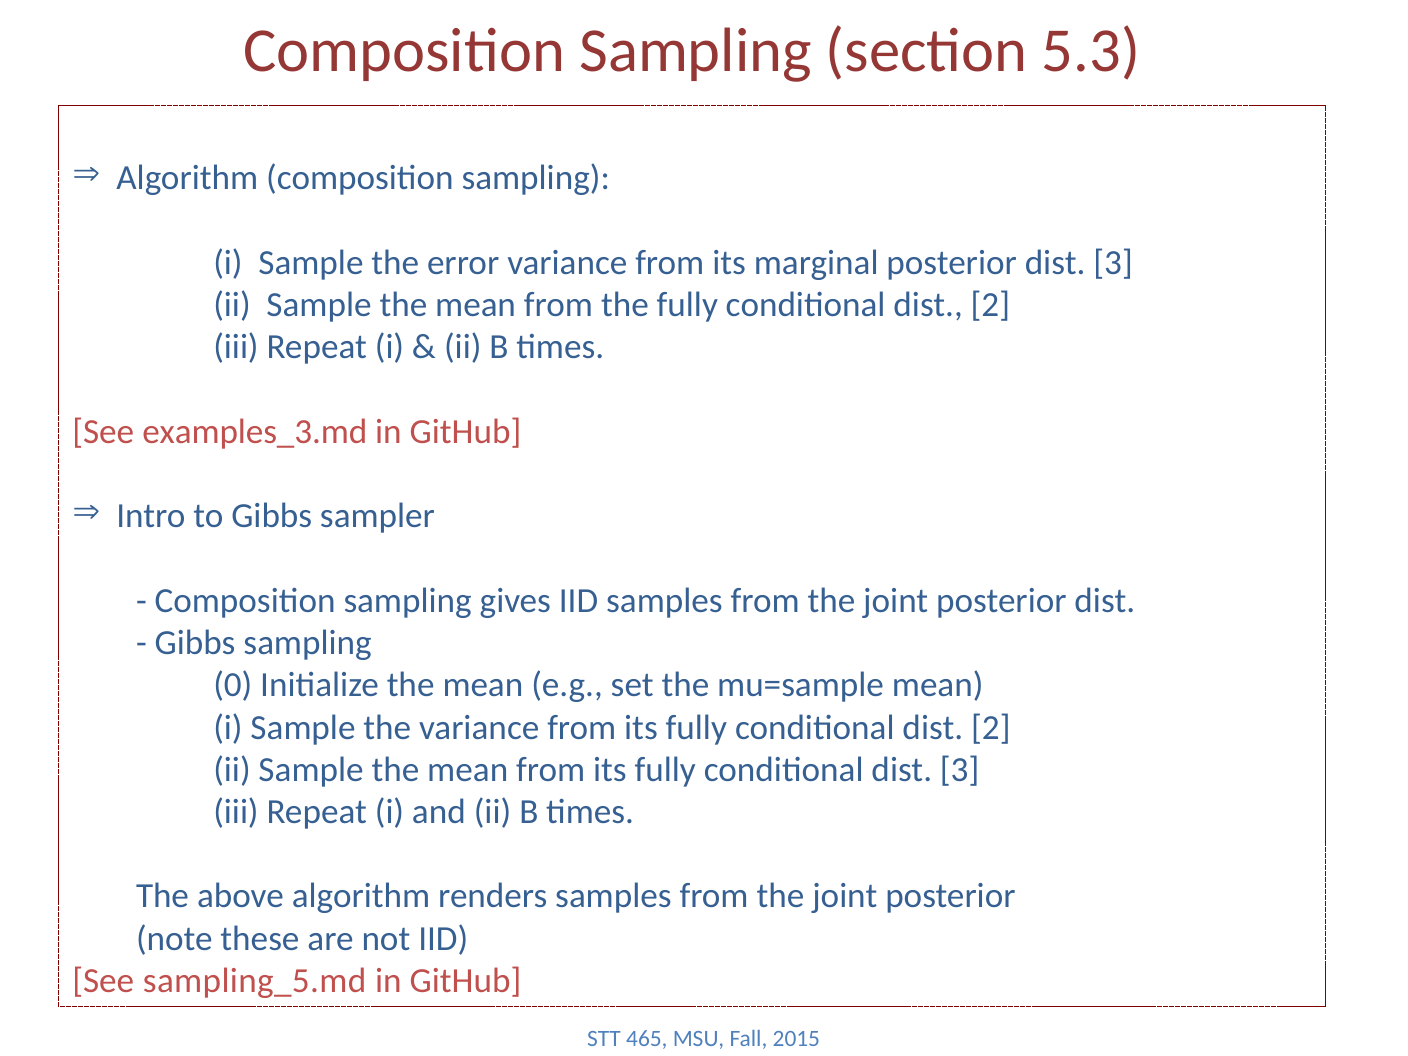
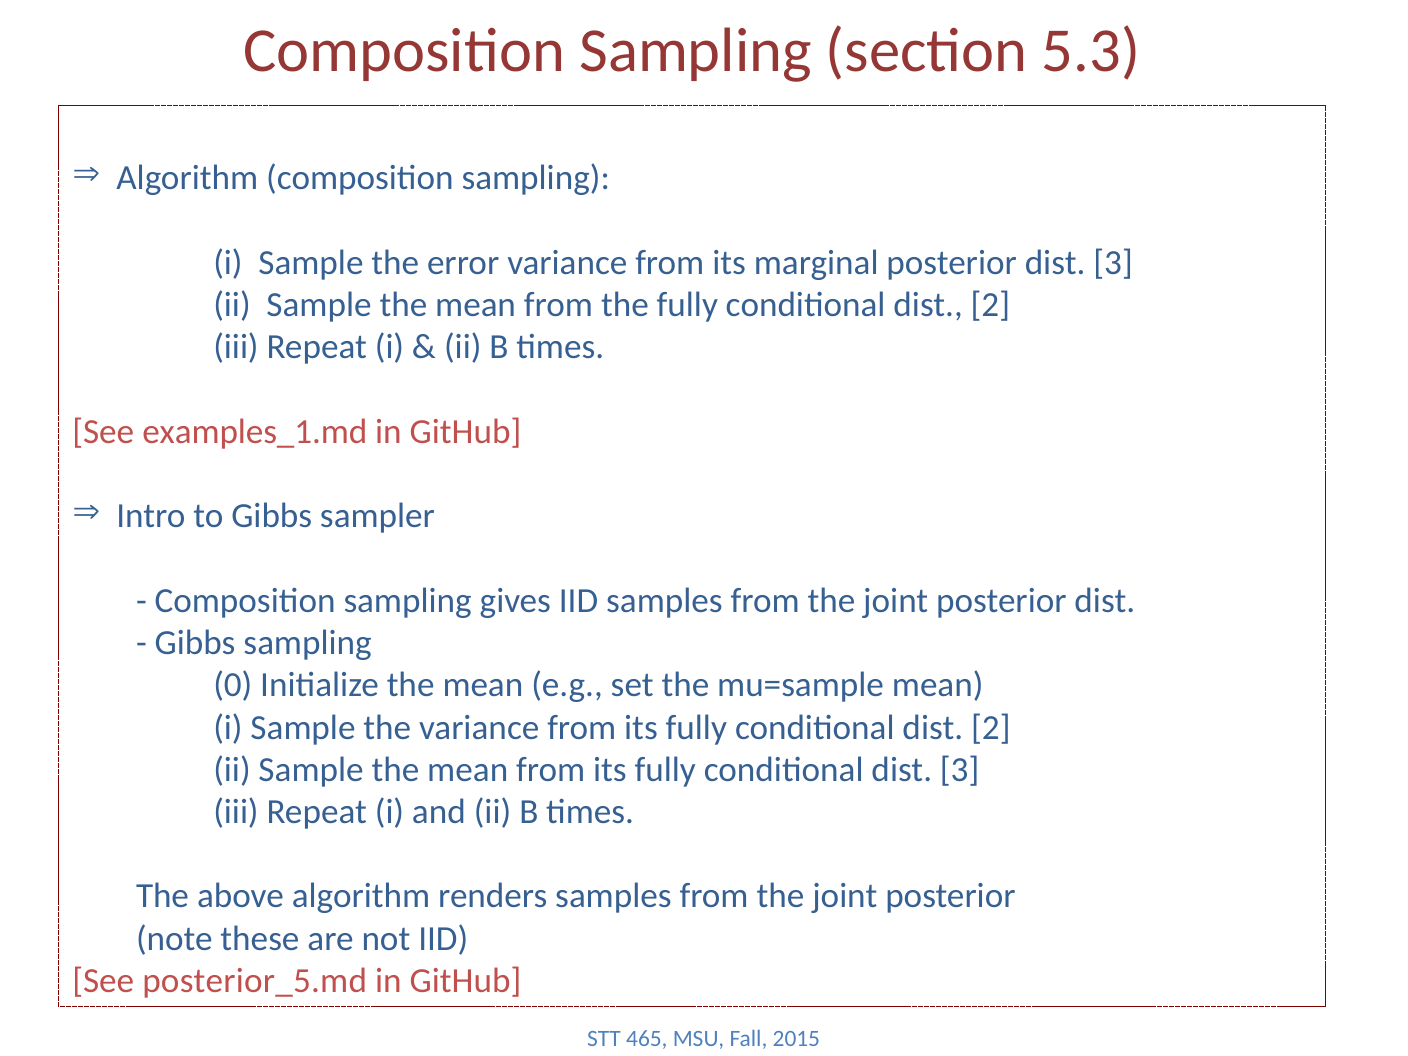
examples_3.md: examples_3.md -> examples_1.md (255, 432)
sampling_5.md: sampling_5.md -> posterior_5.md (255, 981)
